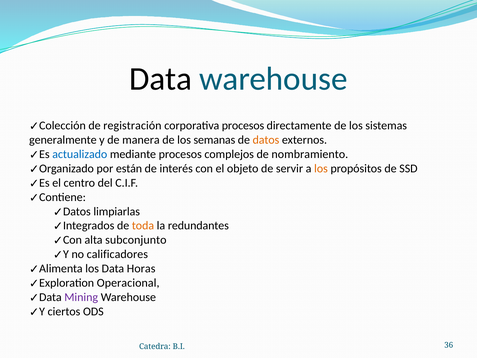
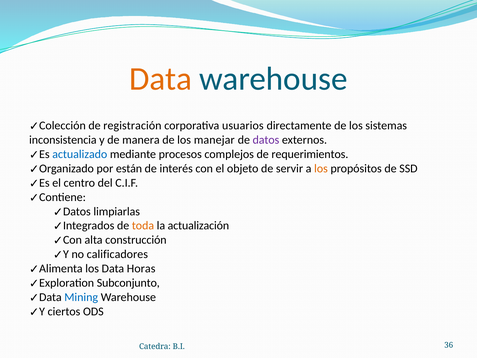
Data colour: black -> orange (161, 79)
corporativa procesos: procesos -> usuarios (243, 125)
generalmente: generalmente -> inconsistencia (63, 140)
semanas: semanas -> manejar (214, 140)
datos colour: orange -> purple (266, 140)
nombramiento: nombramiento -> requerimientos (310, 154)
redundantes: redundantes -> actualización (198, 226)
subconjunto: subconjunto -> construcción (136, 240)
Operacional: Operacional -> Subconjunto (128, 283)
Mining colour: purple -> blue (81, 297)
